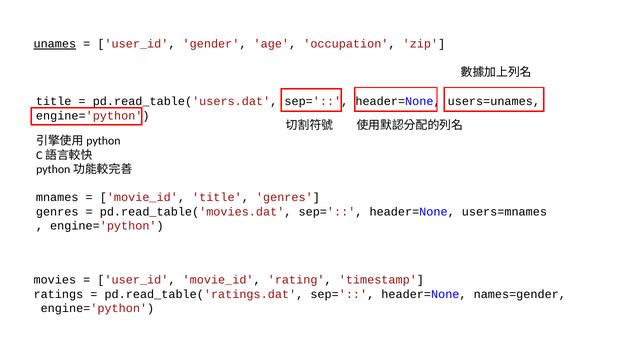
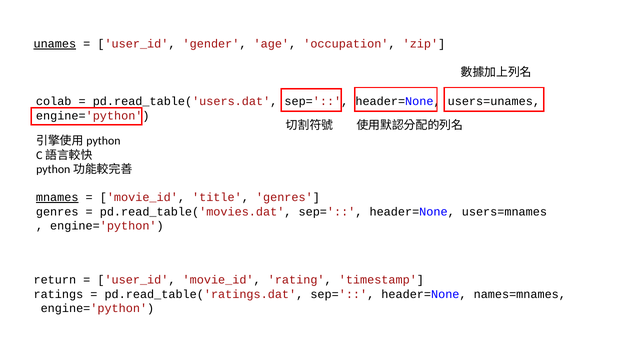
title: title -> colab (54, 101)
mnames underline: none -> present (57, 197)
movies: movies -> return (55, 280)
names=gender: names=gender -> names=mnames (520, 294)
